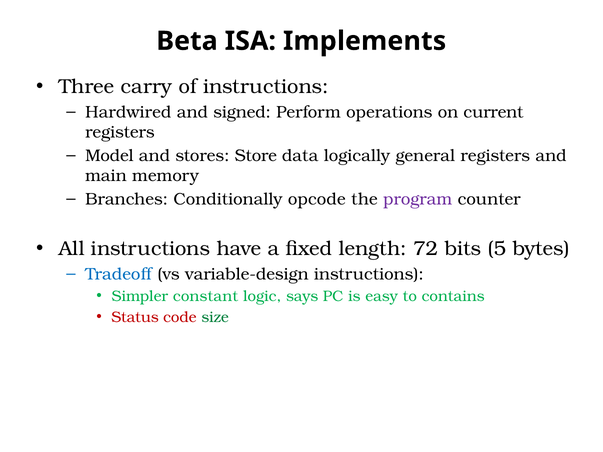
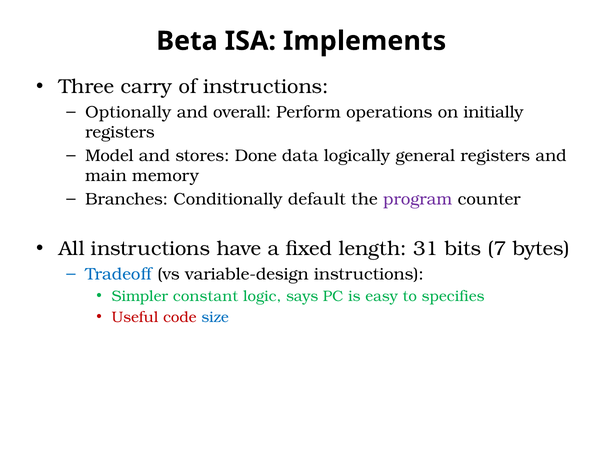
Hardwired: Hardwired -> Optionally (128, 112)
signed: signed -> overall (242, 112)
current: current -> initially (493, 112)
Store: Store -> Done (256, 156)
opcode: opcode -> default (317, 199)
72: 72 -> 31 (426, 249)
5: 5 -> 7 (497, 249)
contains: contains -> specifies (453, 296)
Status: Status -> Useful (135, 317)
size colour: green -> blue (215, 317)
